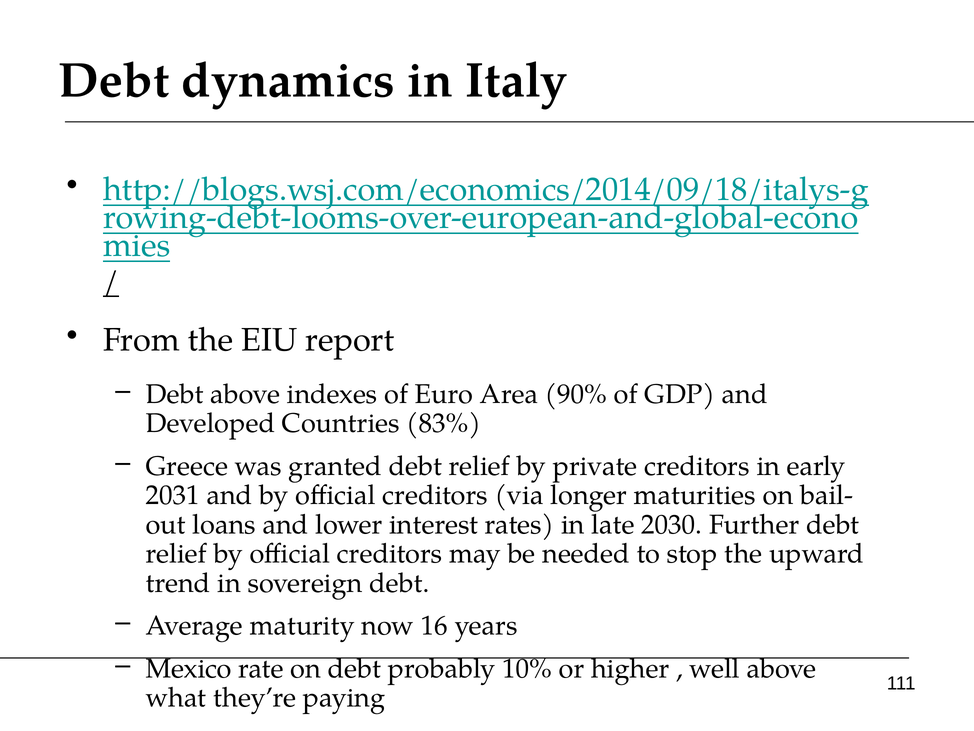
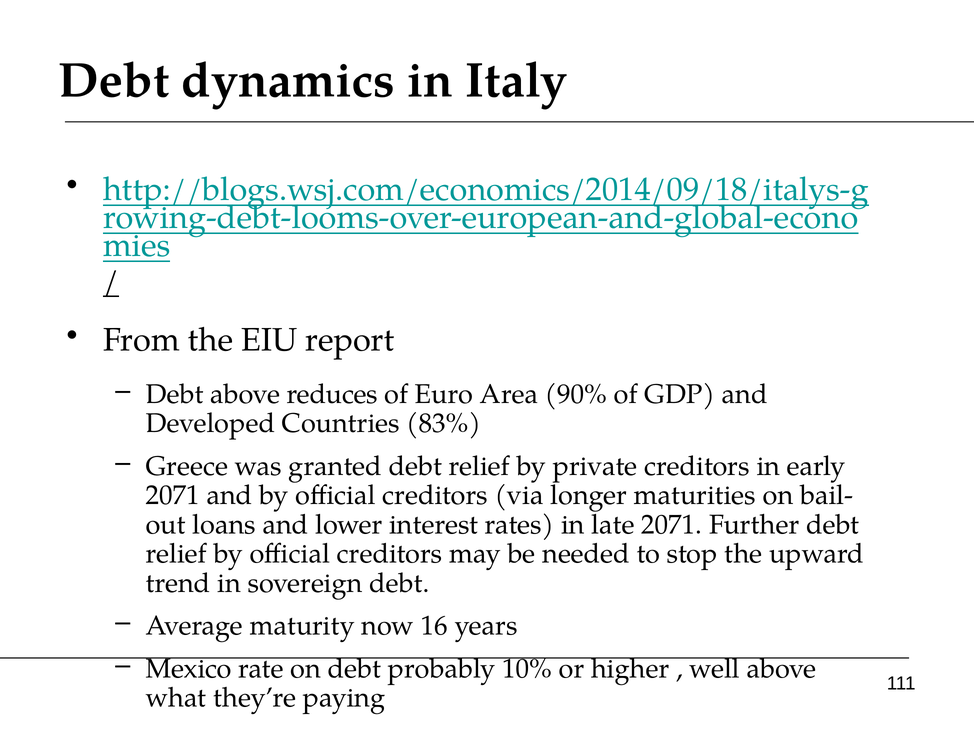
indexes: indexes -> reduces (332, 394)
2031: 2031 -> 2071 (173, 495)
late 2030: 2030 -> 2071 (672, 524)
